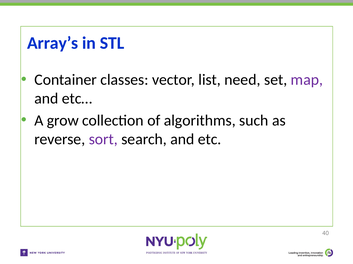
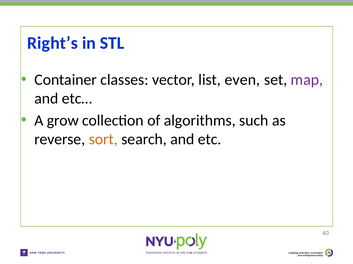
Array’s: Array’s -> Right’s (53, 43)
need: need -> even (242, 80)
sort colour: purple -> orange (103, 140)
